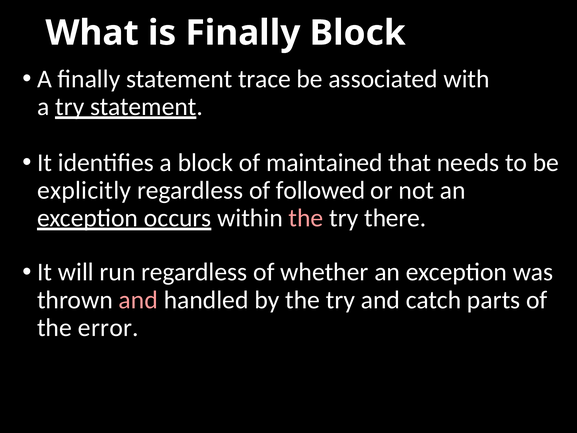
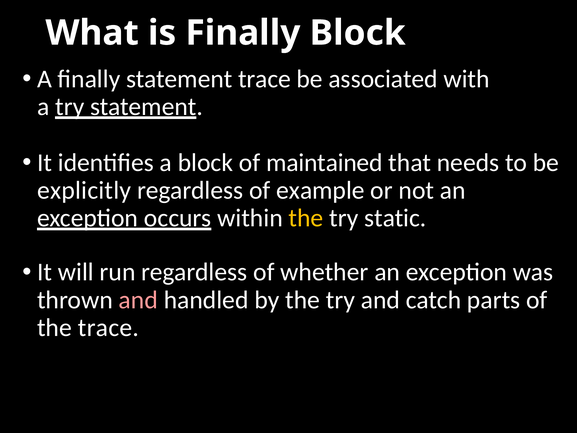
followed: followed -> example (320, 190)
the colour: pink -> yellow (306, 218)
there: there -> static (395, 218)
the error: error -> trace (108, 327)
